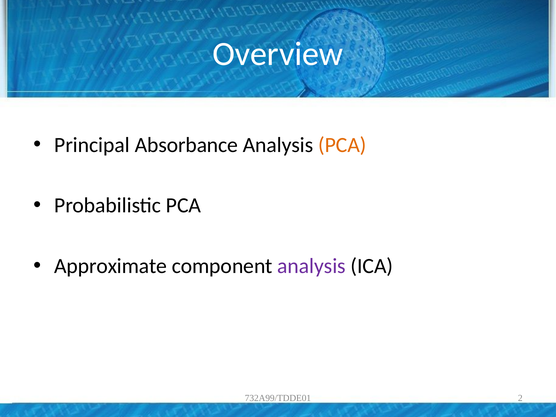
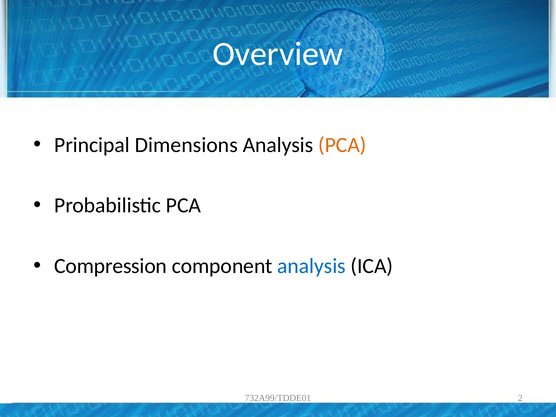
Absorbance: Absorbance -> Dimensions (186, 145)
Approximate: Approximate -> Compression (111, 266)
analysis colour: purple -> blue (312, 266)
